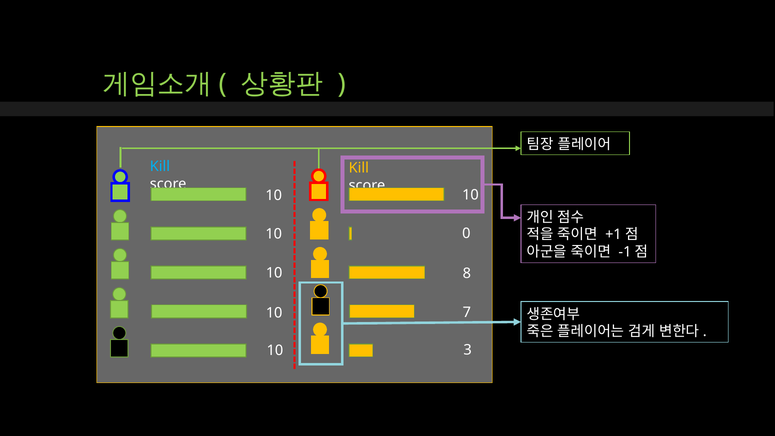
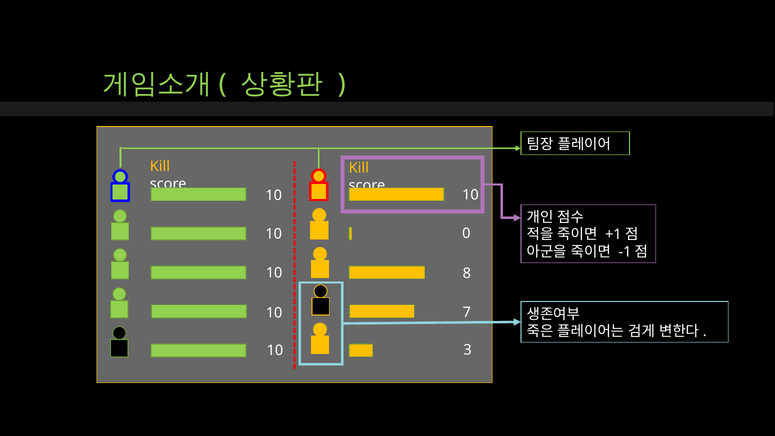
Kill colour: light blue -> yellow (160, 166)
